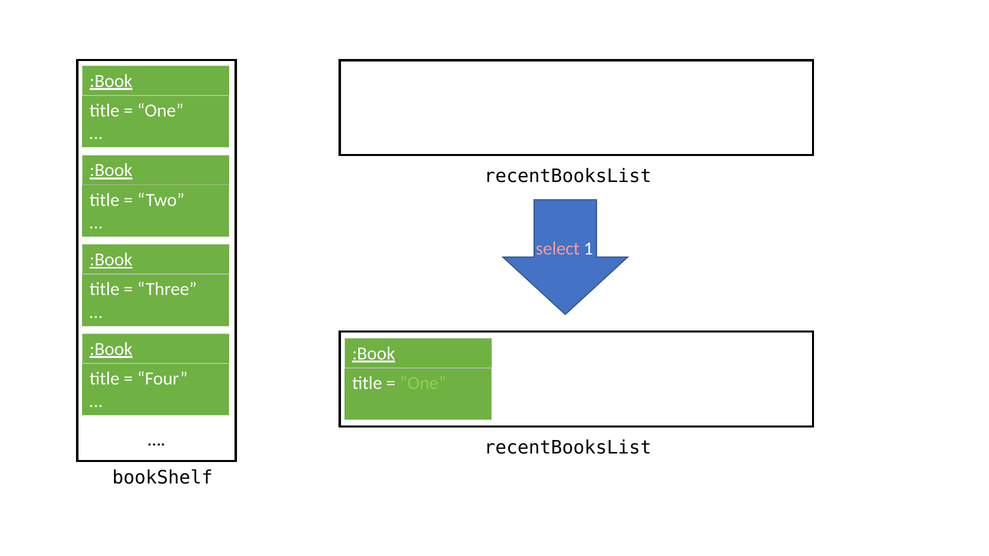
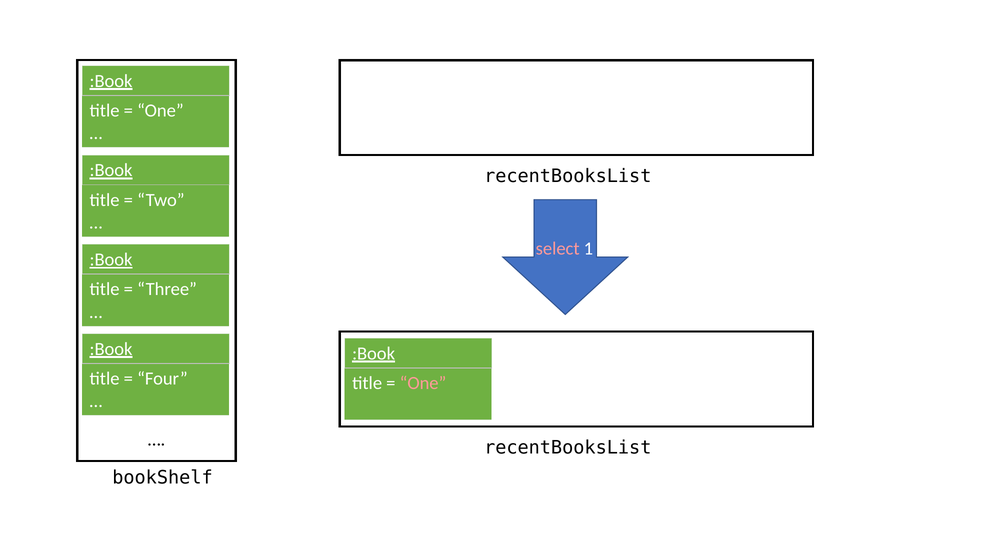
One colour: light green -> pink (423, 383)
